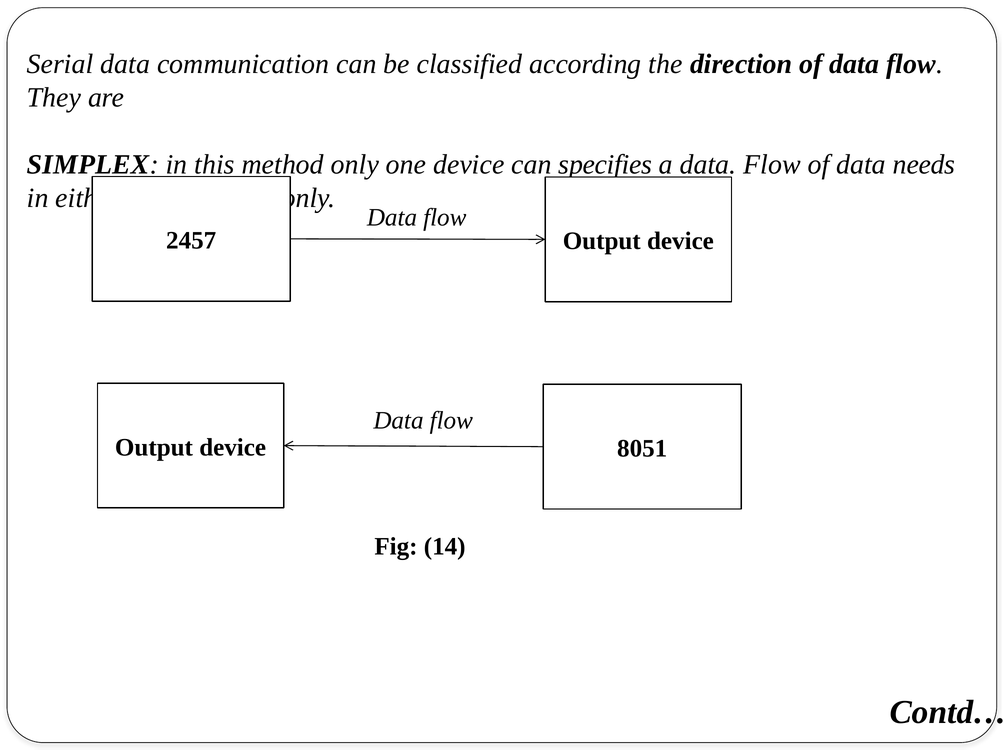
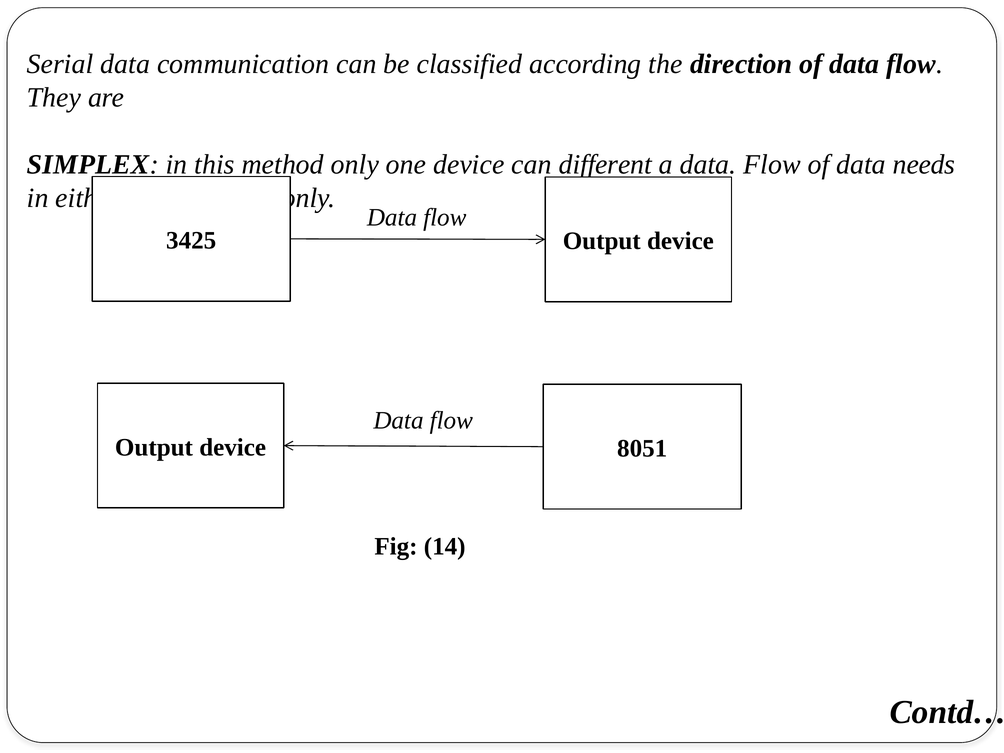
specifies: specifies -> different (605, 165)
2457: 2457 -> 3425 (191, 241)
